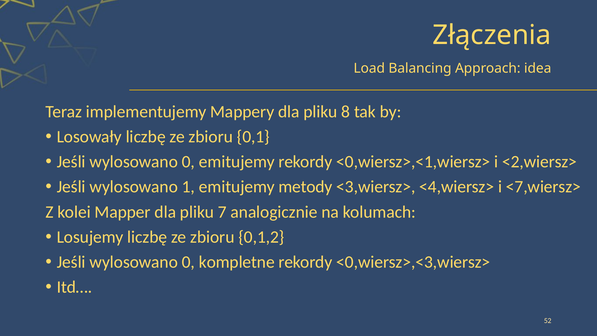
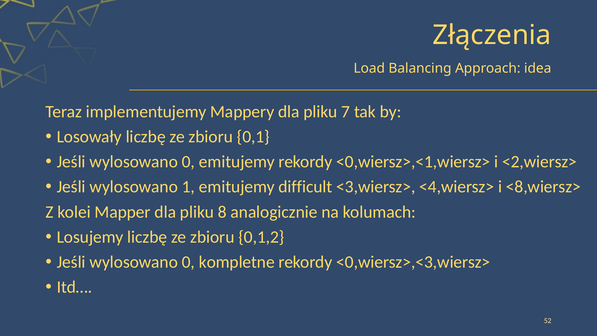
8: 8 -> 7 (346, 112)
metody: metody -> difficult (305, 187)
<7,wiersz>: <7,wiersz> -> <8,wiersz> (543, 187)
7: 7 -> 8 (222, 212)
